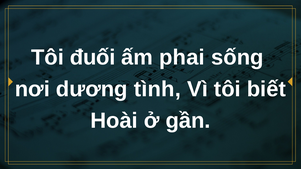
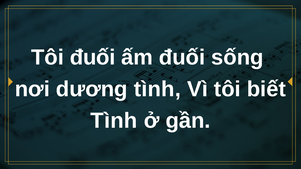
ấm phai: phai -> đuối (182, 58)
Hoài: Hoài -> Tình (114, 121)
